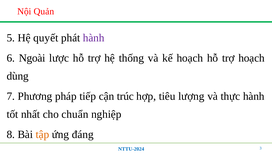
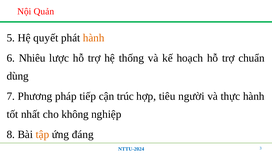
hành colour: purple -> orange (94, 38)
Ngoài: Ngoài -> Nhiêu (32, 58)
trợ hoạch: hoạch -> chuẩn (252, 58)
lượng: lượng -> người (191, 96)
chuẩn: chuẩn -> không (75, 114)
